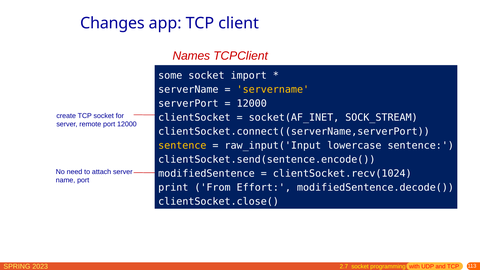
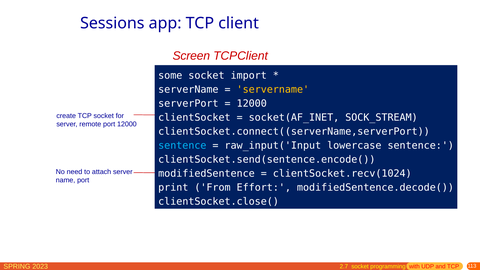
Changes: Changes -> Sessions (112, 23)
Names: Names -> Screen (191, 56)
sentence colour: yellow -> light blue (182, 146)
